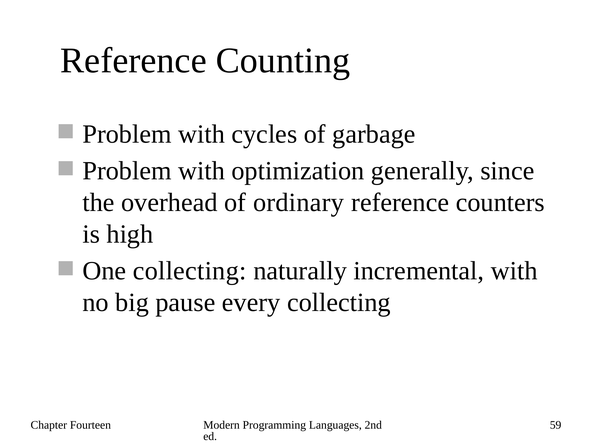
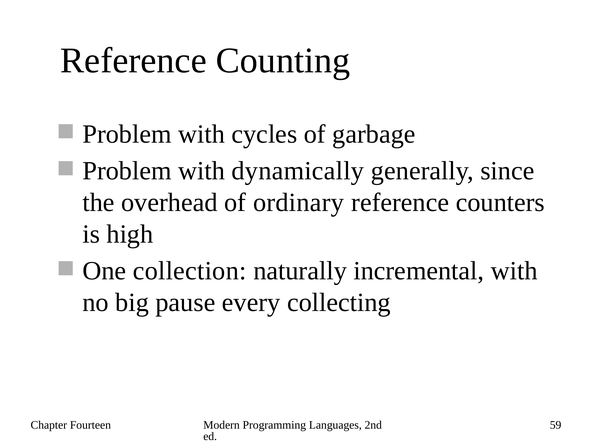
optimization: optimization -> dynamically (298, 171)
One collecting: collecting -> collection (190, 271)
